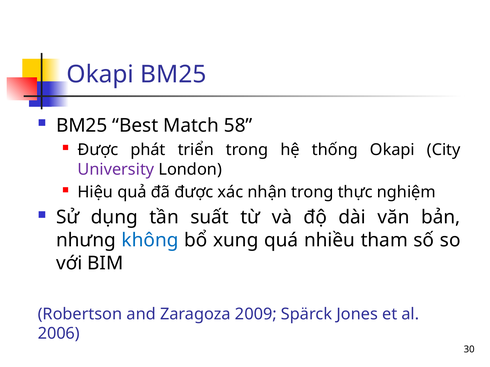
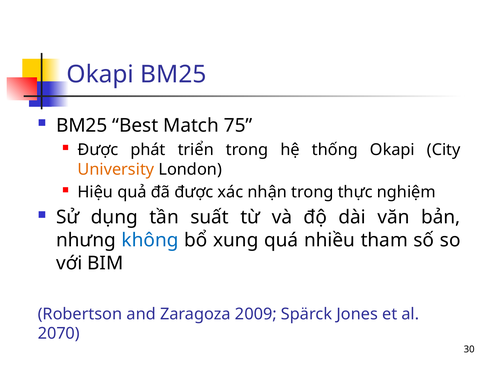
58: 58 -> 75 (238, 126)
University colour: purple -> orange (116, 170)
2006: 2006 -> 2070 (59, 334)
